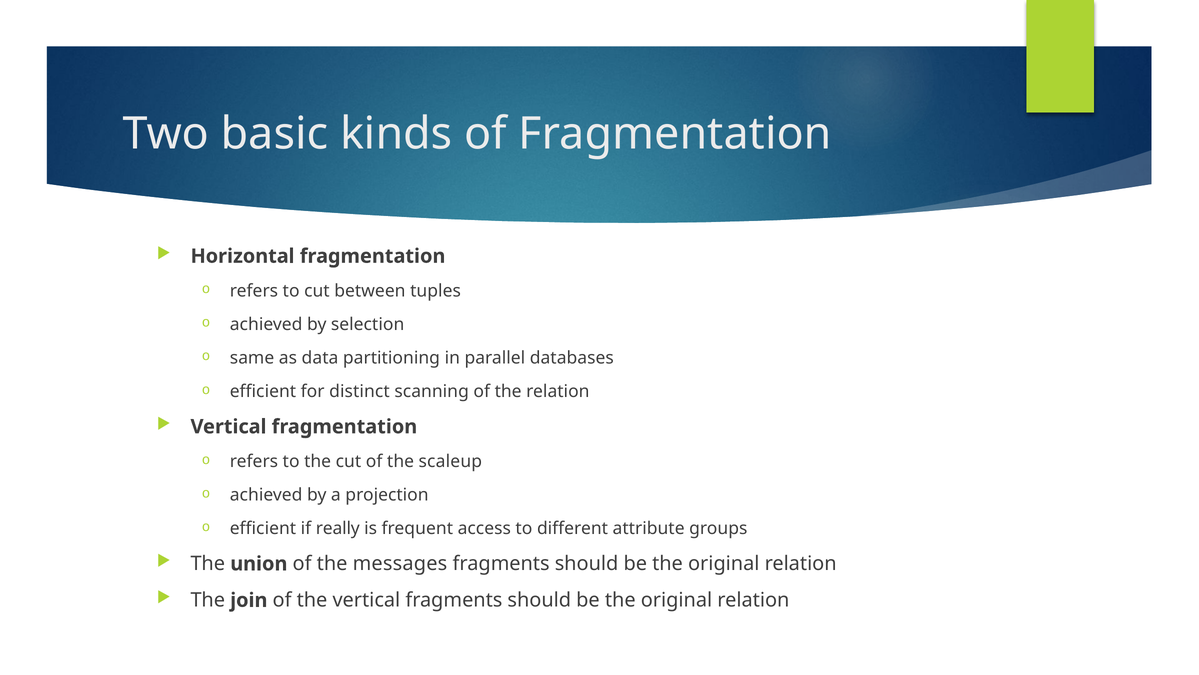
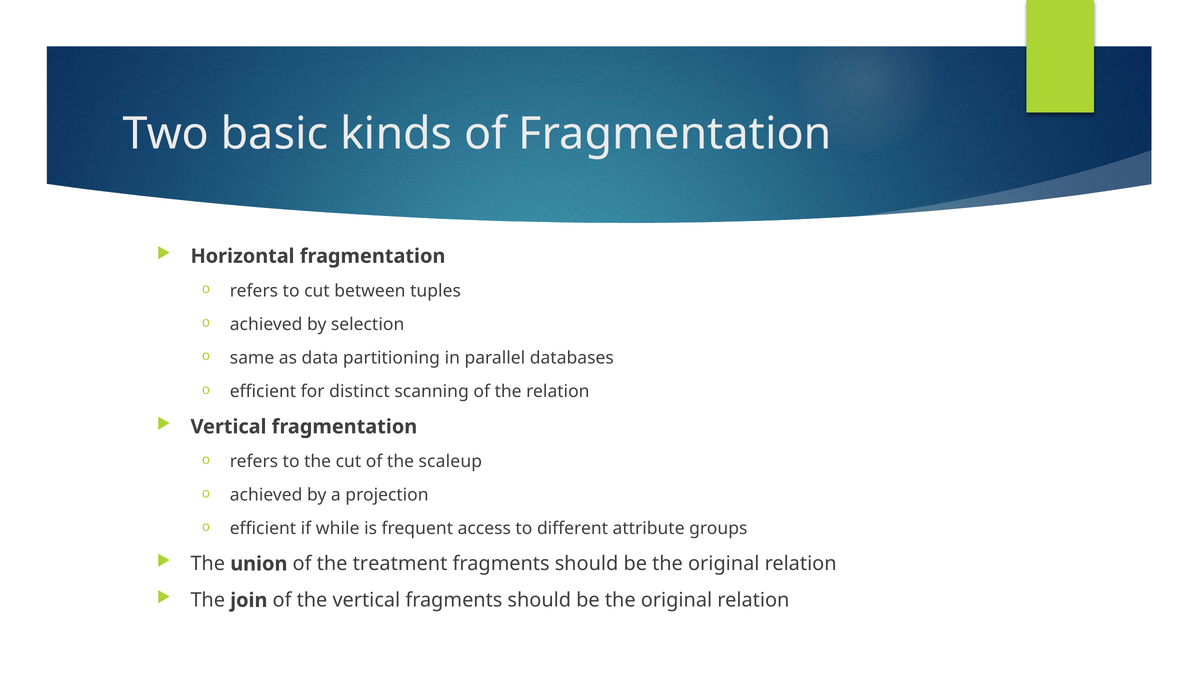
really: really -> while (338, 528)
messages: messages -> treatment (400, 563)
